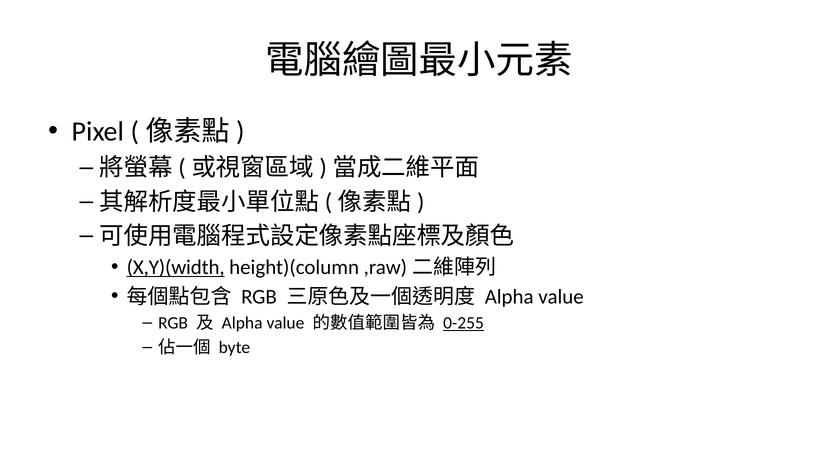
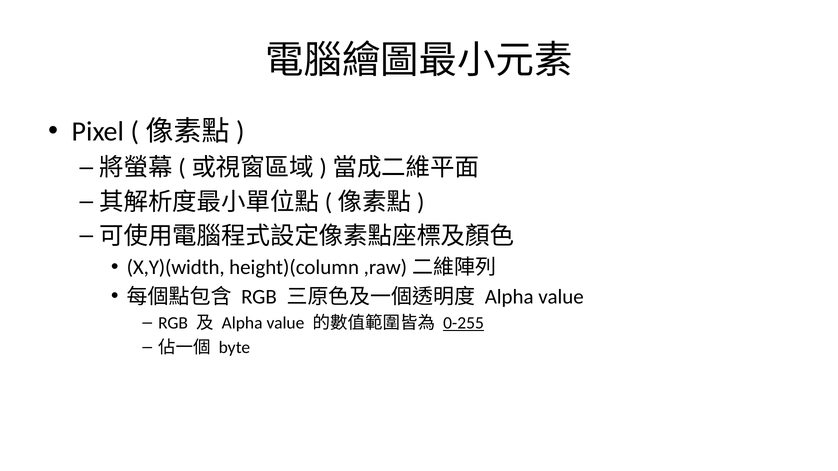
X,Y)(width underline: present -> none (176, 268)
